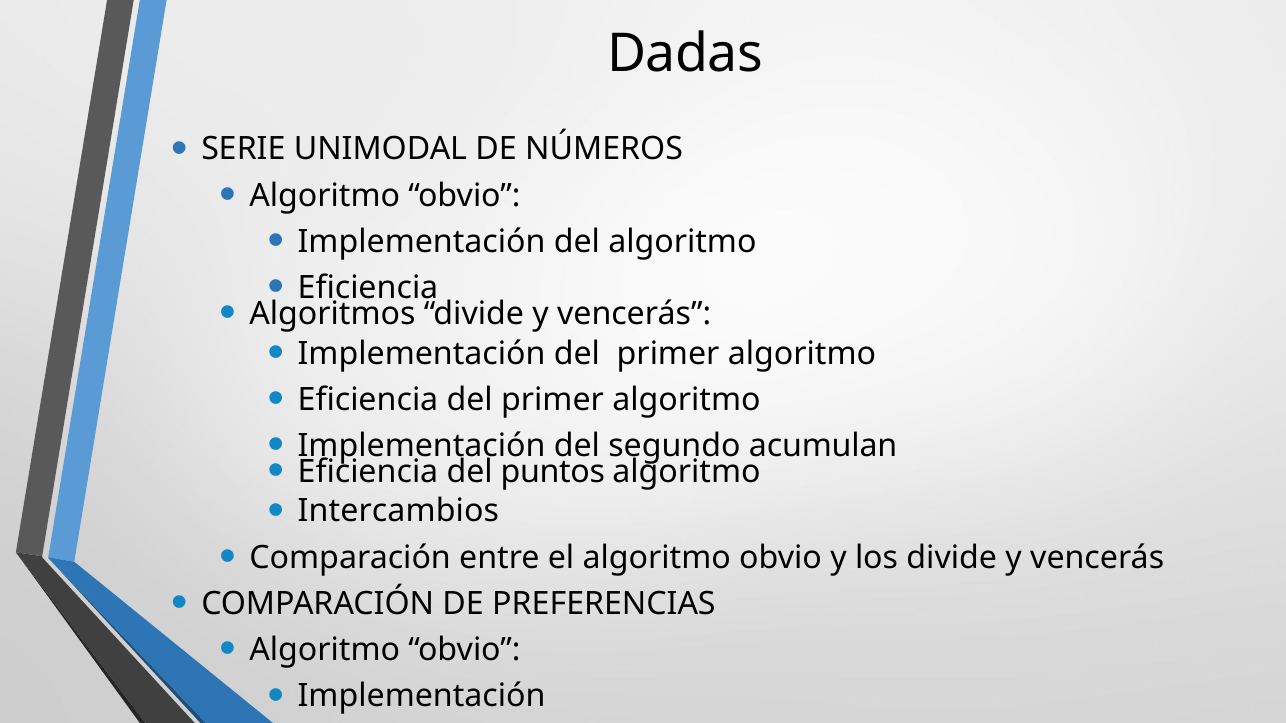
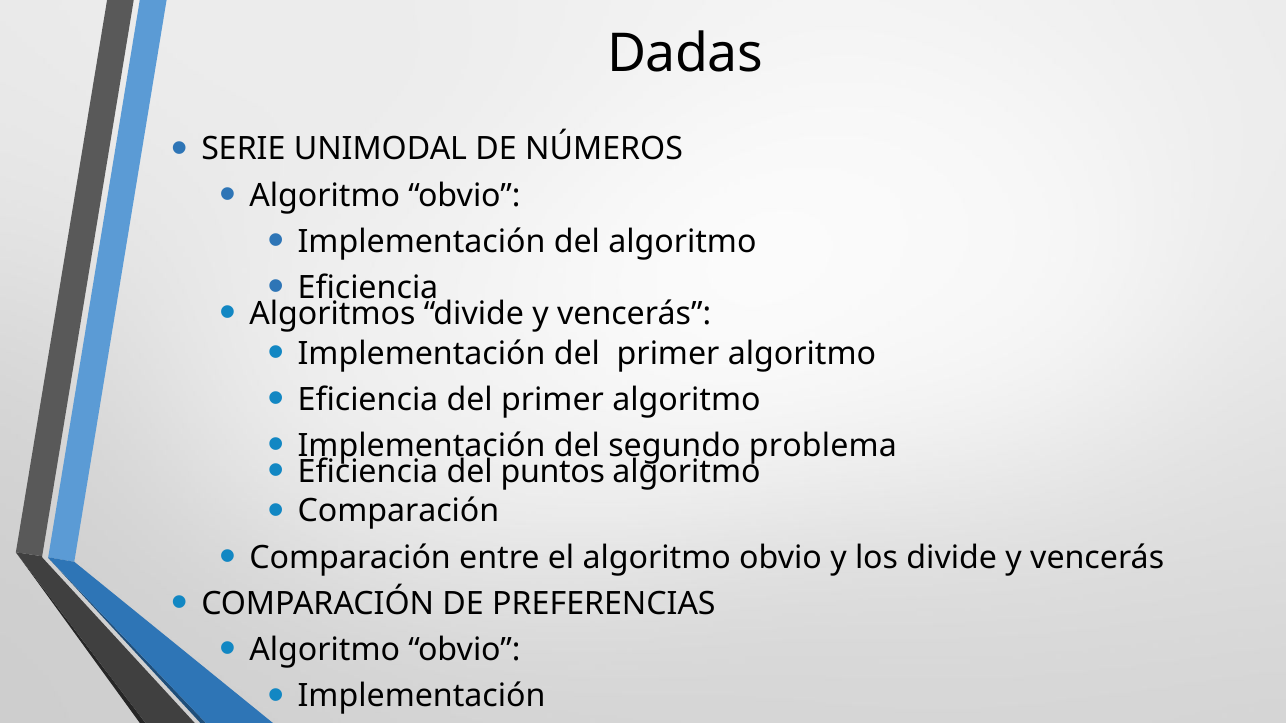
acumulan: acumulan -> problema (823, 446)
Intercambios: Intercambios -> Comparación (398, 512)
